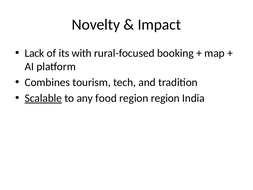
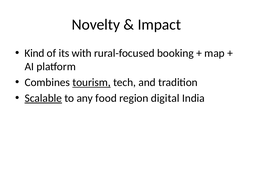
Lack: Lack -> Kind (34, 53)
tourism underline: none -> present (92, 82)
region region: region -> digital (165, 98)
